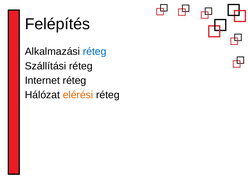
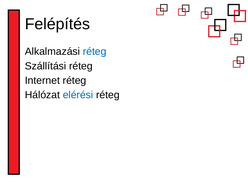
elérési colour: orange -> blue (78, 95)
